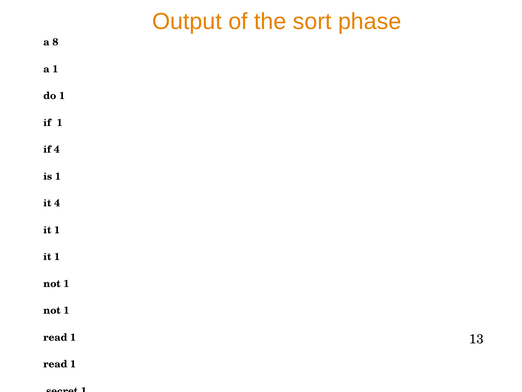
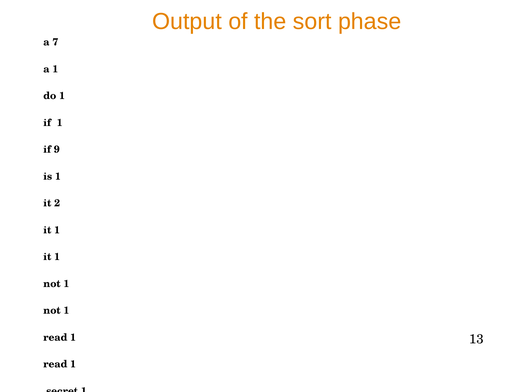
8: 8 -> 7 (55, 42)
if 4: 4 -> 9 (57, 149)
it 4: 4 -> 2 (57, 203)
